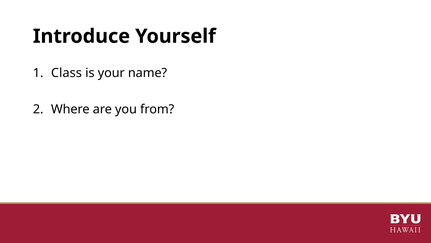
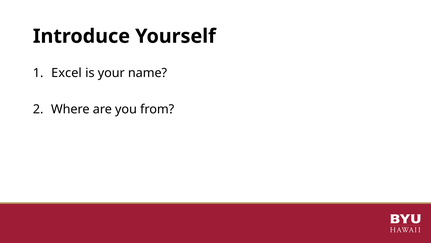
Class: Class -> Excel (66, 73)
